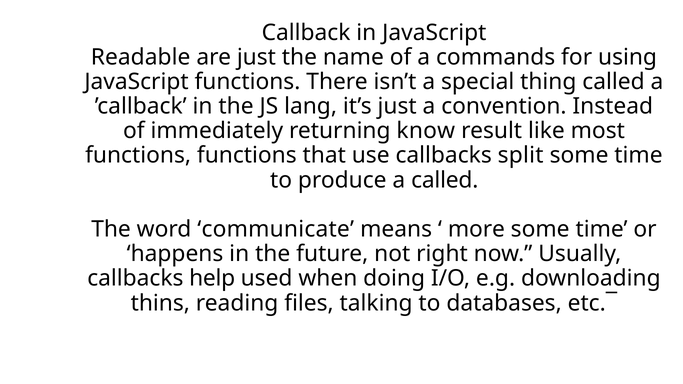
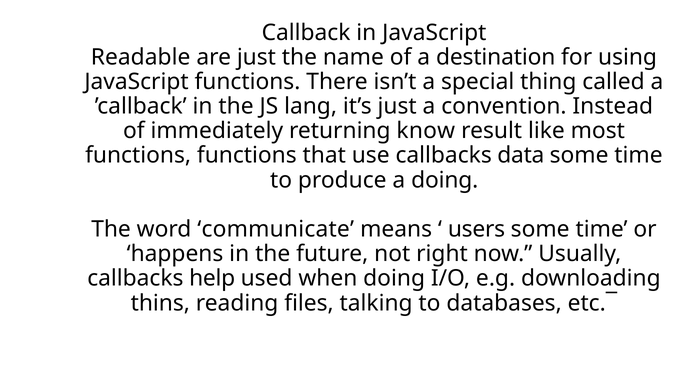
commands: commands -> destination (496, 57)
split: split -> data (521, 156)
a called: called -> doing (445, 180)
more: more -> users (476, 229)
